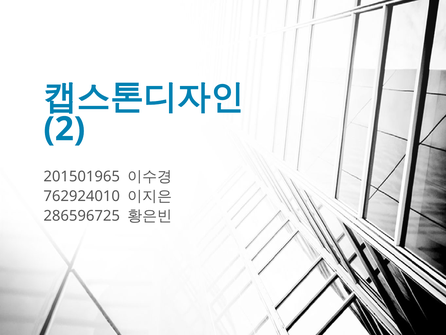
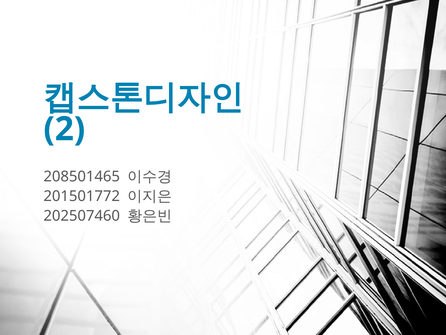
201501965: 201501965 -> 208501465 (82, 176)
762924010: 762924010 -> 201501772 (82, 196)
286596725: 286596725 -> 202507460 (82, 216)
